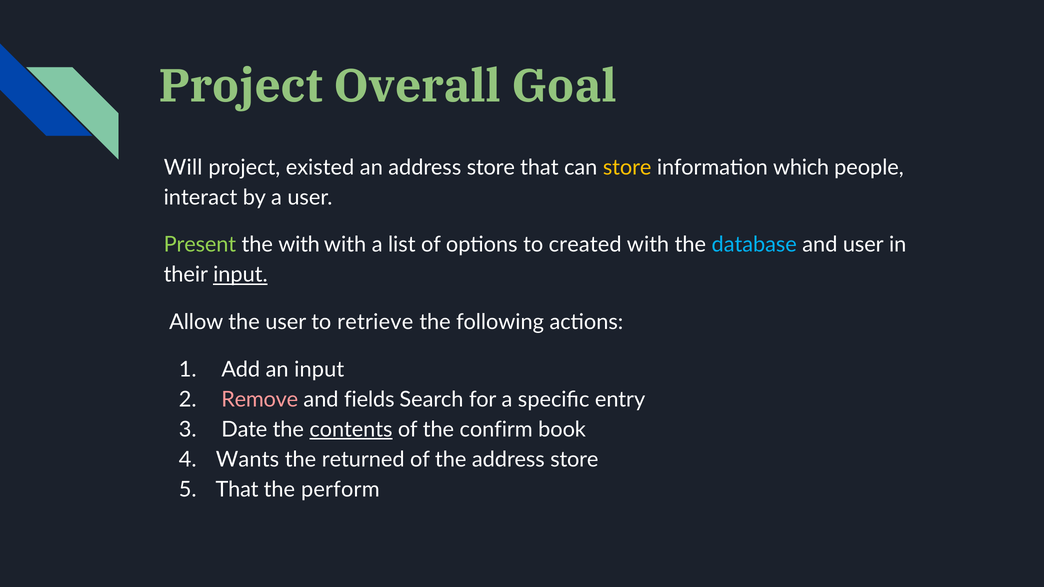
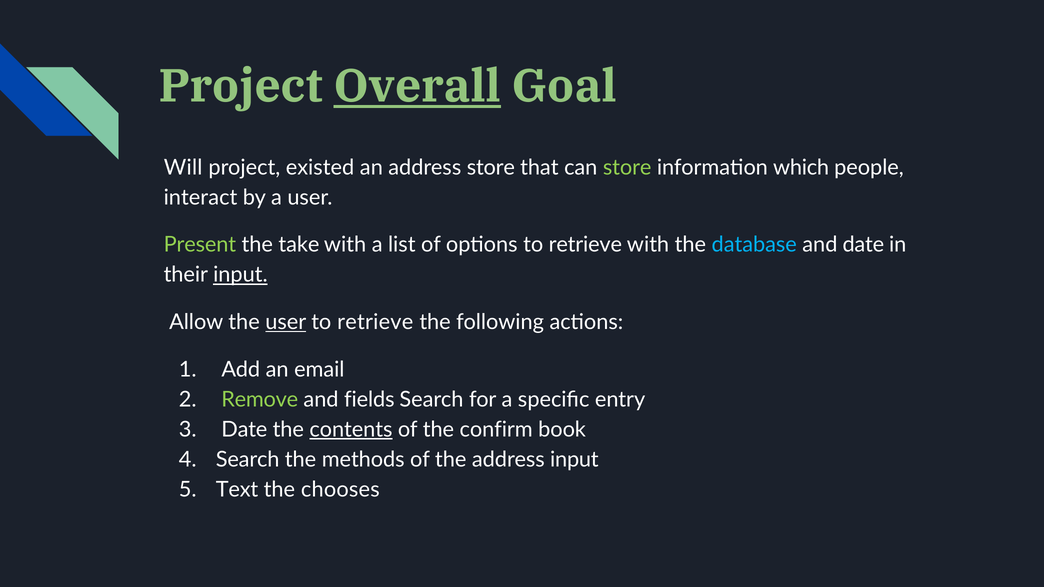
Overall underline: none -> present (417, 87)
store colour: yellow -> light green (627, 168)
the with: with -> take (299, 245)
options to created: created -> retrieve (585, 245)
and user: user -> date (863, 245)
user underline: none -> present (286, 322)
an input: input -> email (319, 370)
Remove colour: pink -> light green (260, 400)
Wants: Wants -> Search (248, 460)
returned: returned -> methods (363, 460)
the address store: store -> input (574, 460)
That: That -> Text (237, 490)
perform: perform -> chooses (340, 490)
